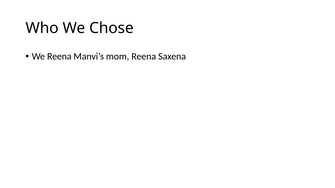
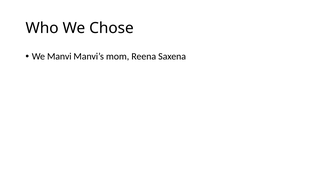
We Reena: Reena -> Manvi (59, 57)
